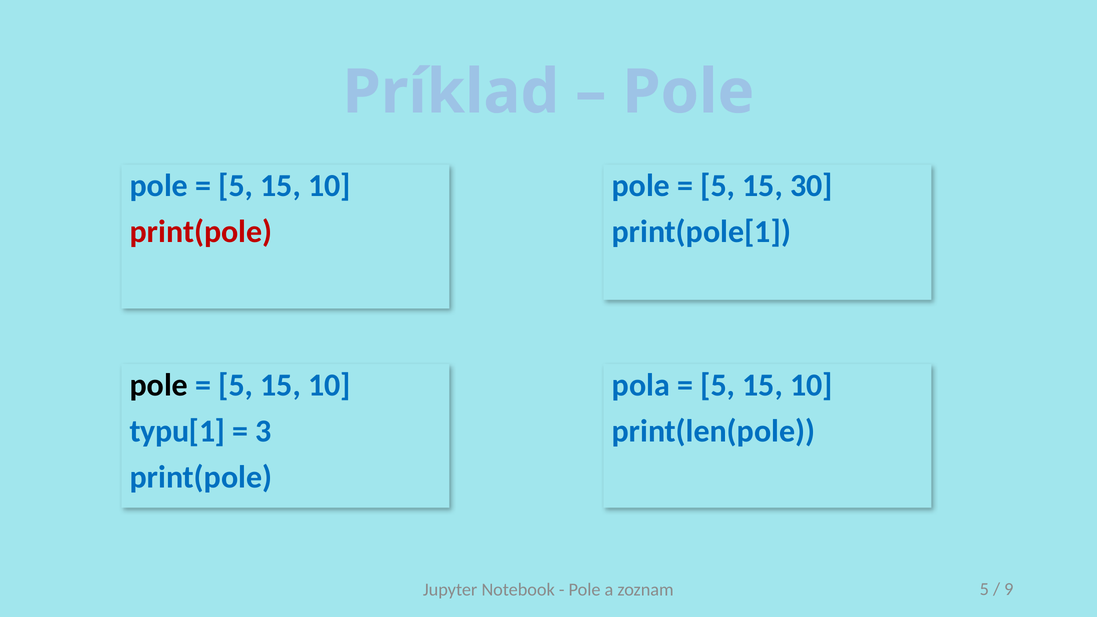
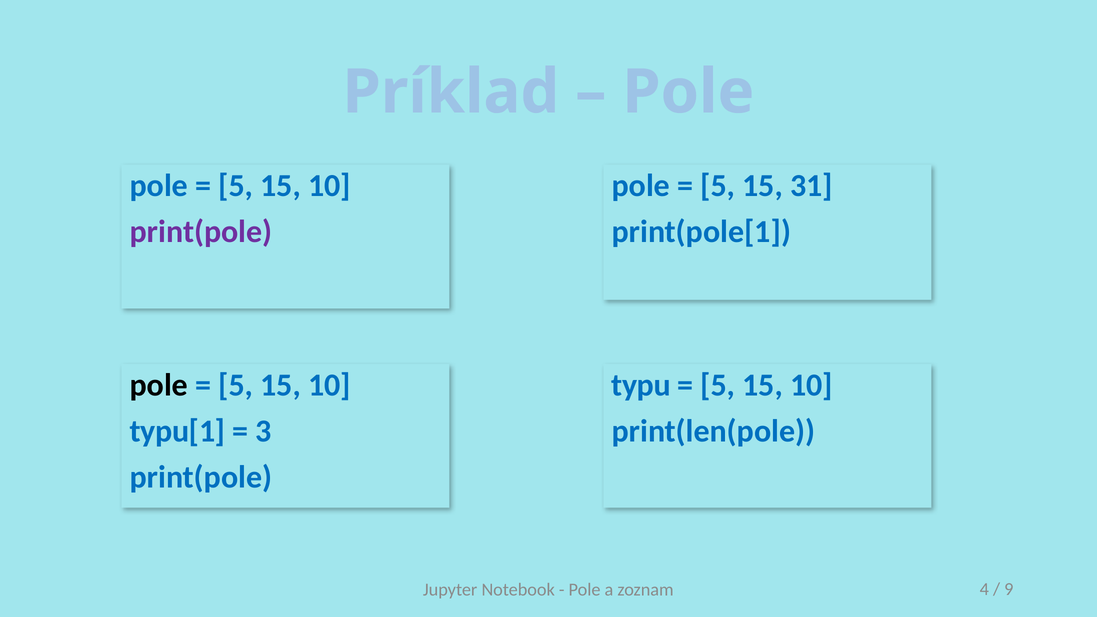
30: 30 -> 31 (811, 186)
print(pole colour: red -> purple (201, 232)
pola: pola -> typu (641, 385)
zoznam 5: 5 -> 4 (984, 589)
